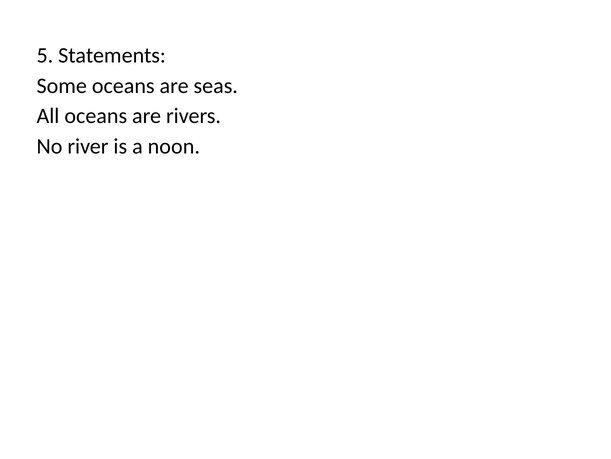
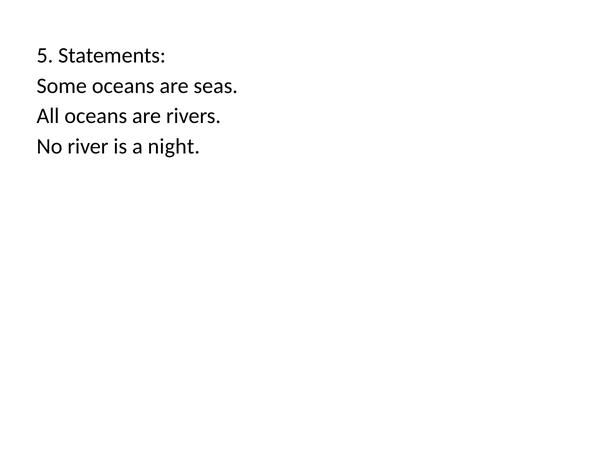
noon: noon -> night (174, 146)
